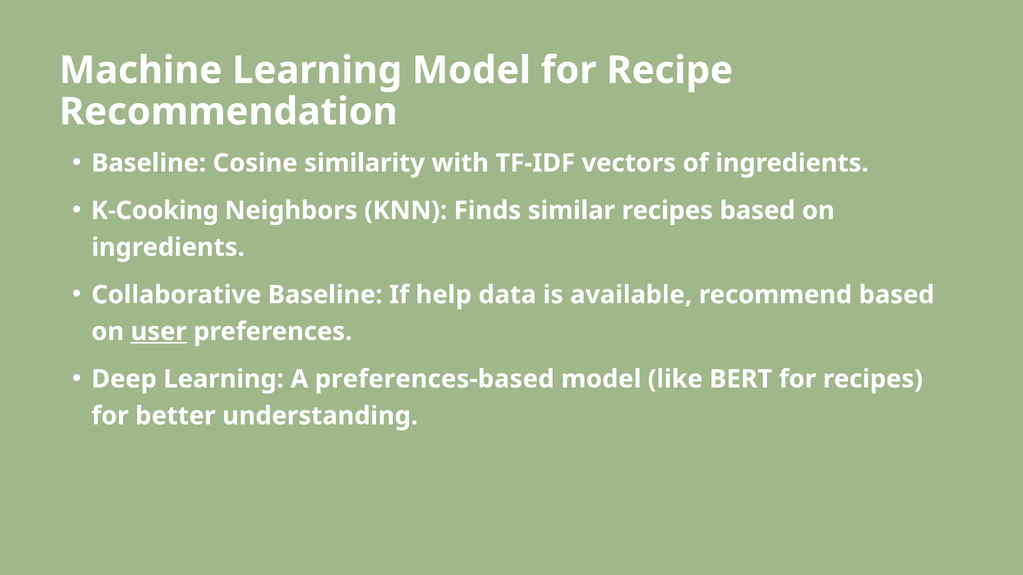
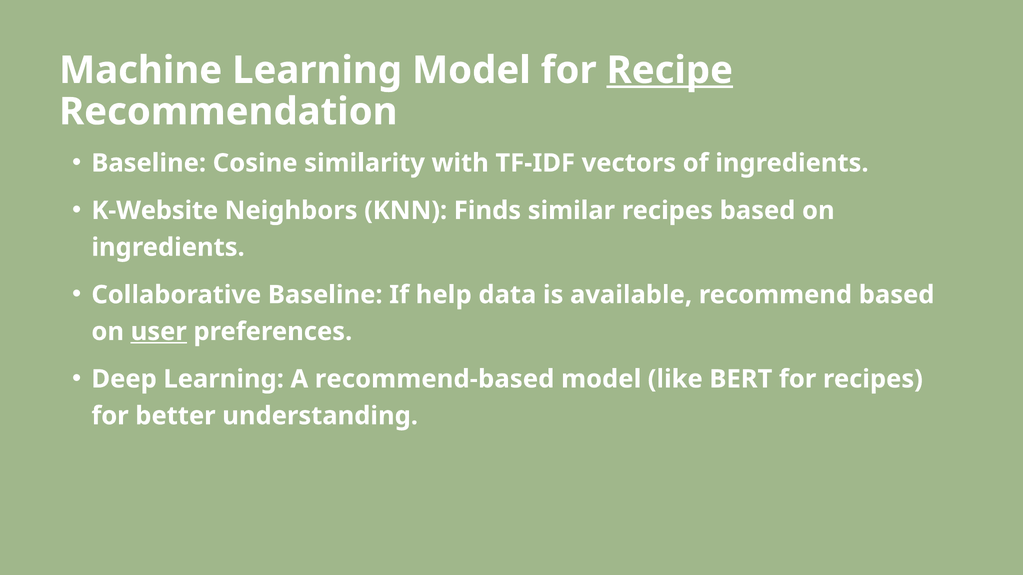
Recipe underline: none -> present (670, 70)
K-Cooking: K-Cooking -> K-Website (155, 211)
preferences-based: preferences-based -> recommend-based (435, 379)
